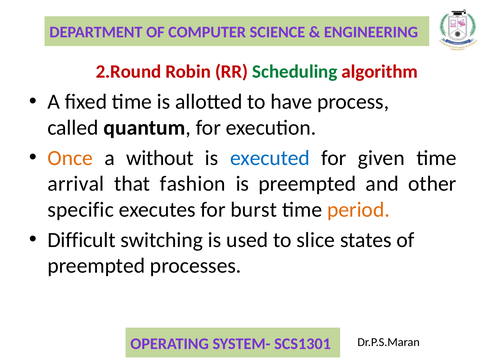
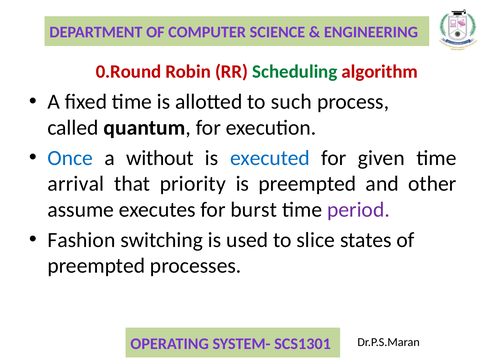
2.Round: 2.Round -> 0.Round (129, 72)
have: have -> such (291, 102)
Once colour: orange -> blue (70, 158)
fashion: fashion -> priority (193, 184)
specific: specific -> assume (81, 210)
period colour: orange -> purple (358, 210)
Difficult: Difficult -> Fashion (81, 240)
